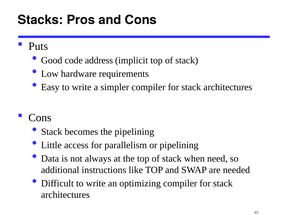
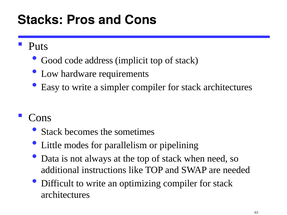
the pipelining: pipelining -> sometimes (134, 132)
access: access -> modes (76, 145)
